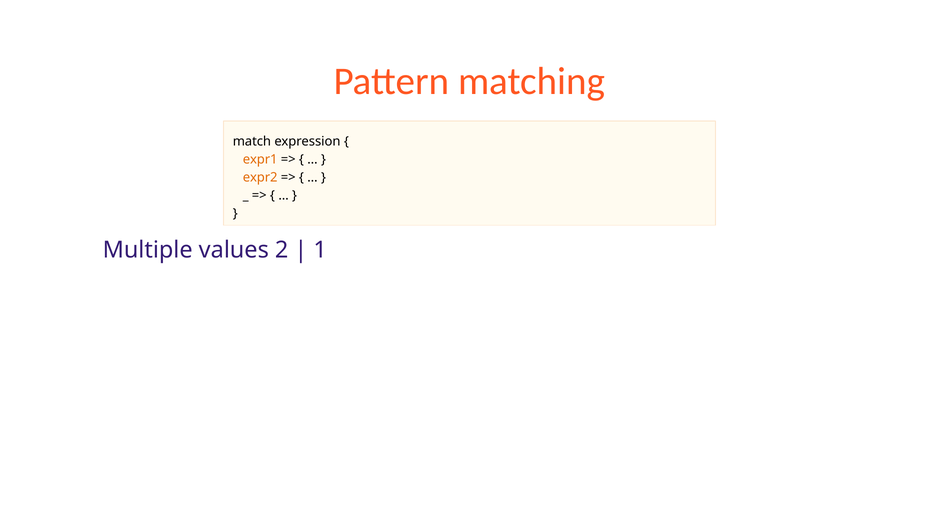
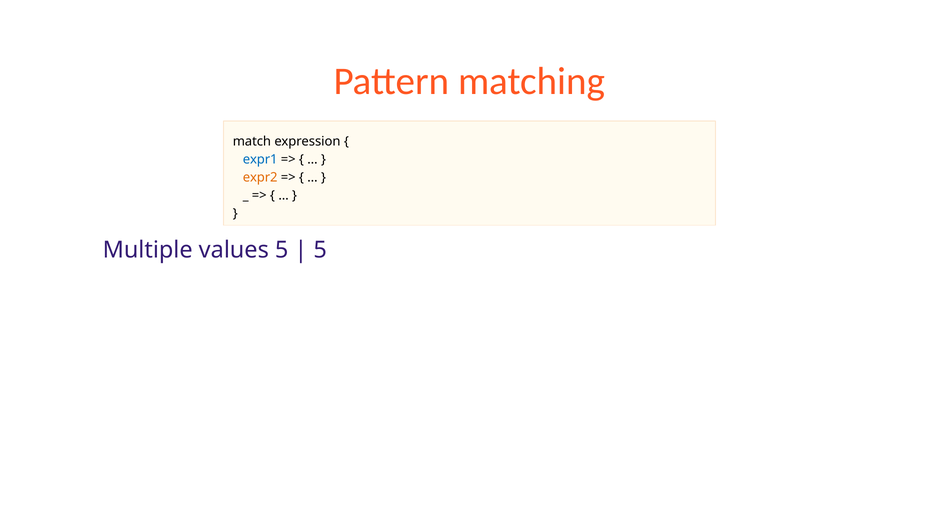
expr1 colour: orange -> blue (260, 159)
values 2: 2 -> 5 (282, 250)
1: 1 -> 5 (320, 250)
